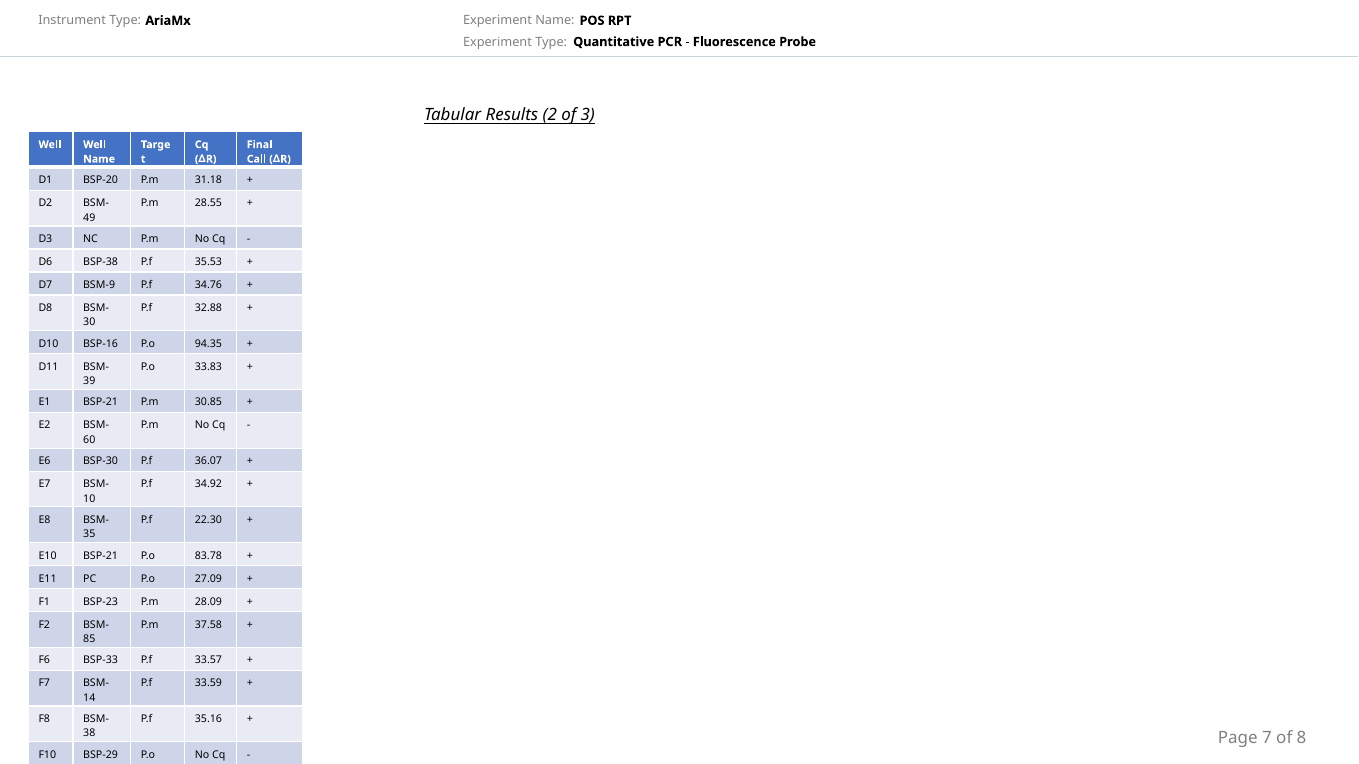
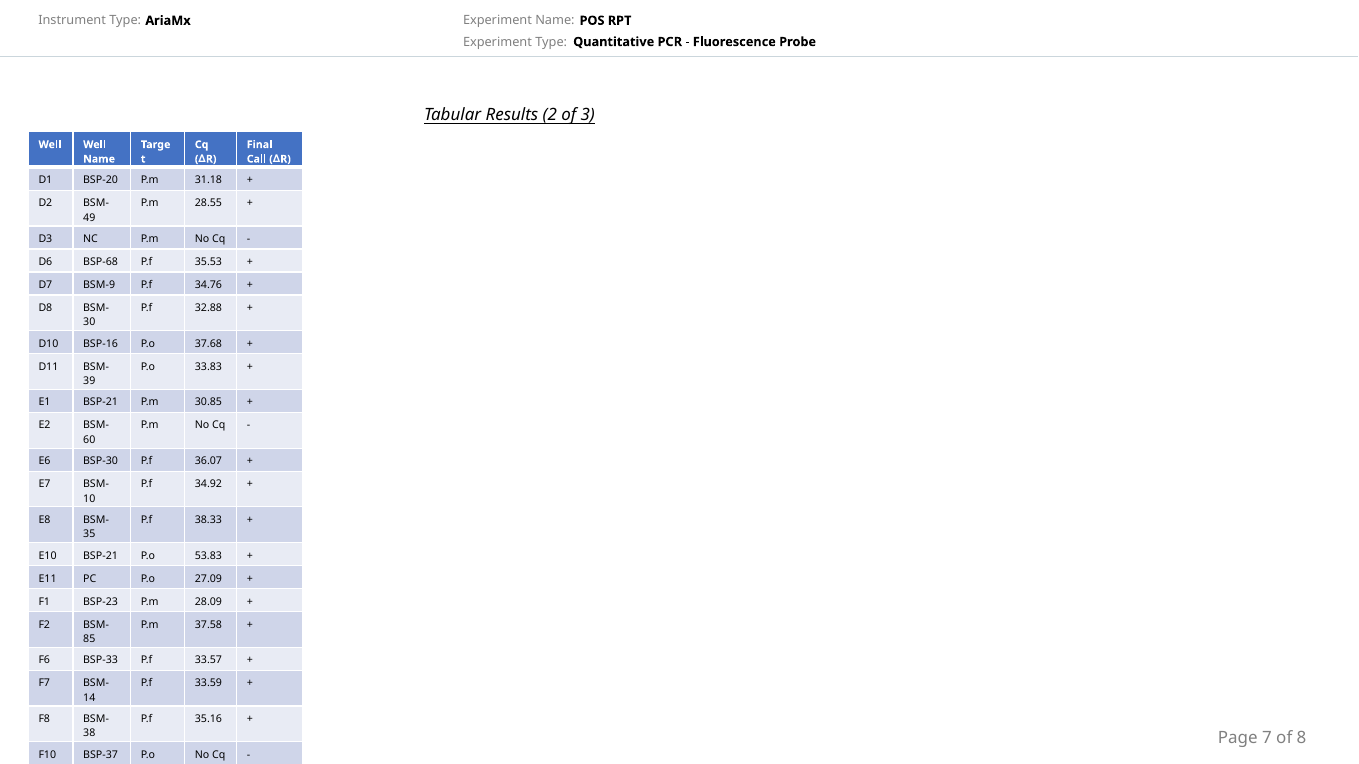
BSP-38: BSP-38 -> BSP-68 (101, 262)
94.35: 94.35 -> 37.68 (208, 344)
22.30: 22.30 -> 38.33 (208, 520)
83.78: 83.78 -> 53.83 (208, 556)
BSP-29: BSP-29 -> BSP-37 (101, 755)
